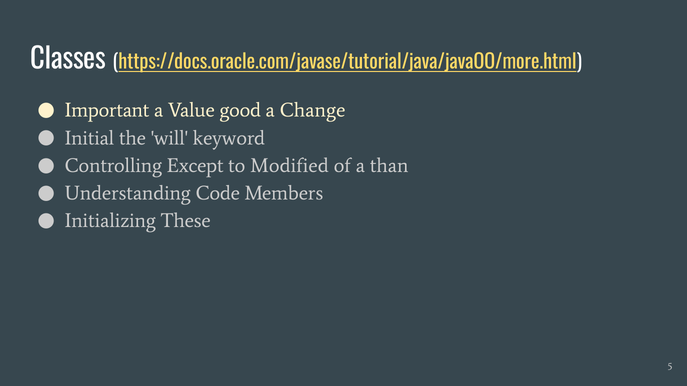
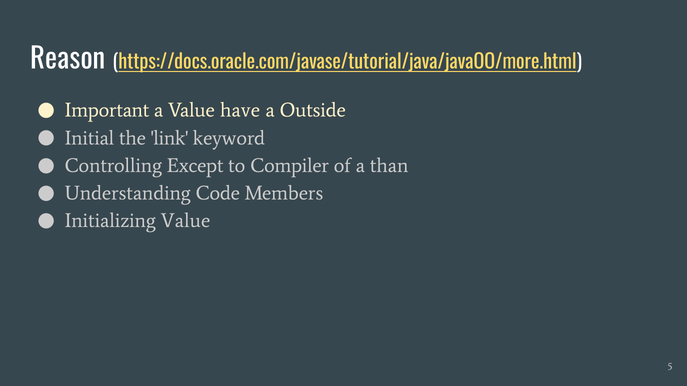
Classes: Classes -> Reason (68, 59)
good: good -> have (240, 110)
Change: Change -> Outside (313, 110)
will: will -> link (169, 138)
Modified: Modified -> Compiler (290, 166)
Initializing These: These -> Value (186, 221)
